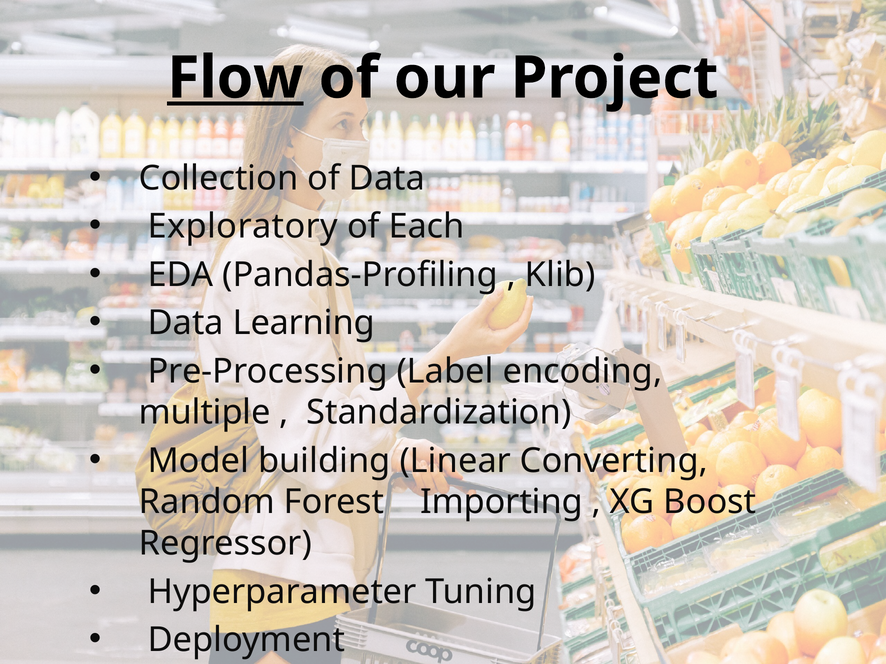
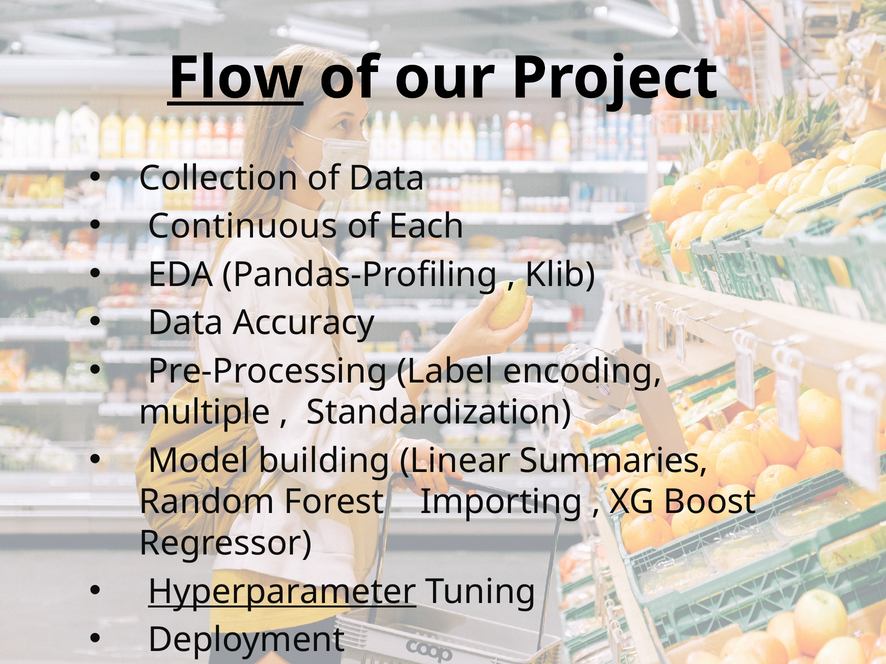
Exploratory: Exploratory -> Continuous (243, 227)
Learning: Learning -> Accuracy (304, 323)
Converting: Converting -> Summaries (614, 461)
Hyperparameter underline: none -> present (282, 592)
